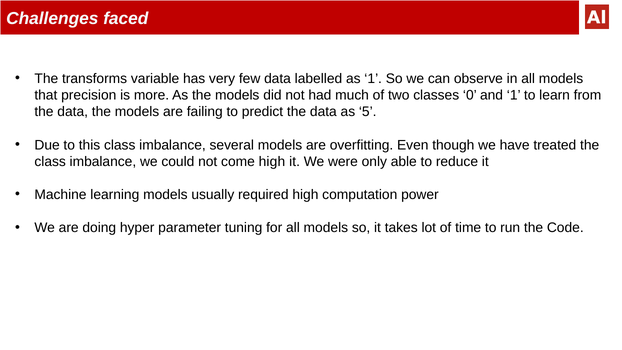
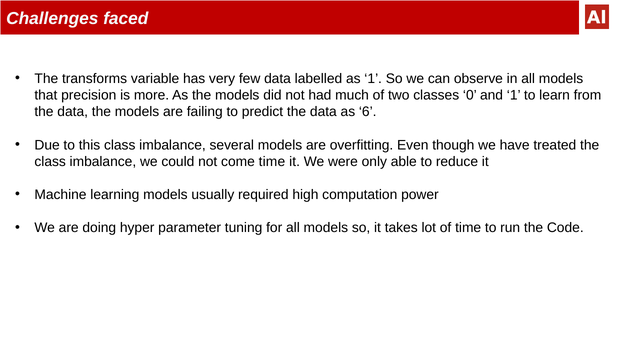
5: 5 -> 6 (368, 112)
come high: high -> time (272, 162)
